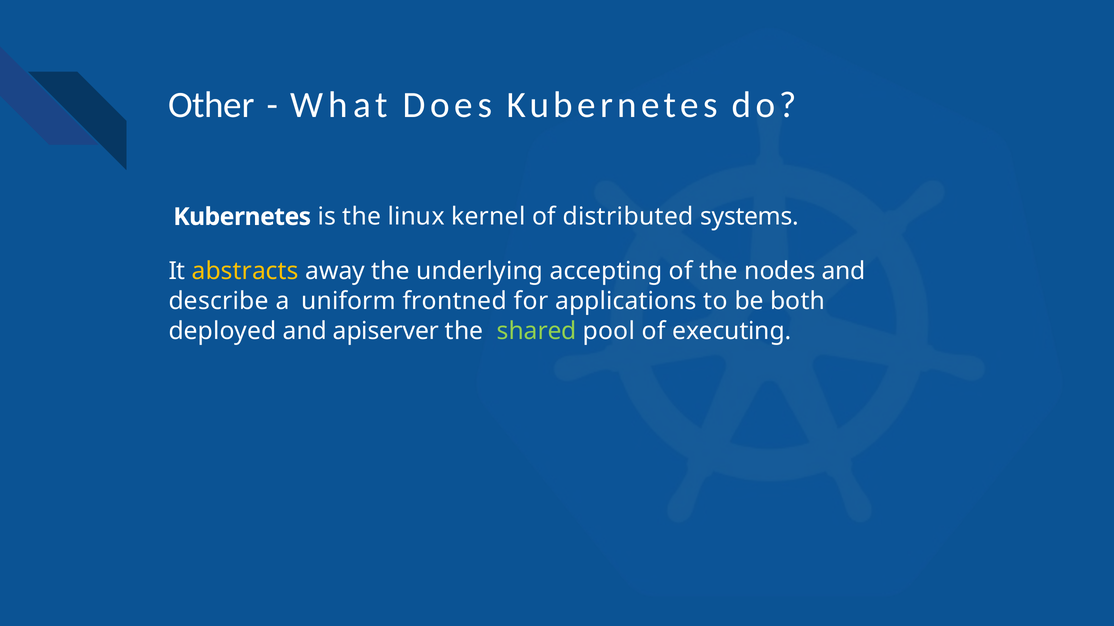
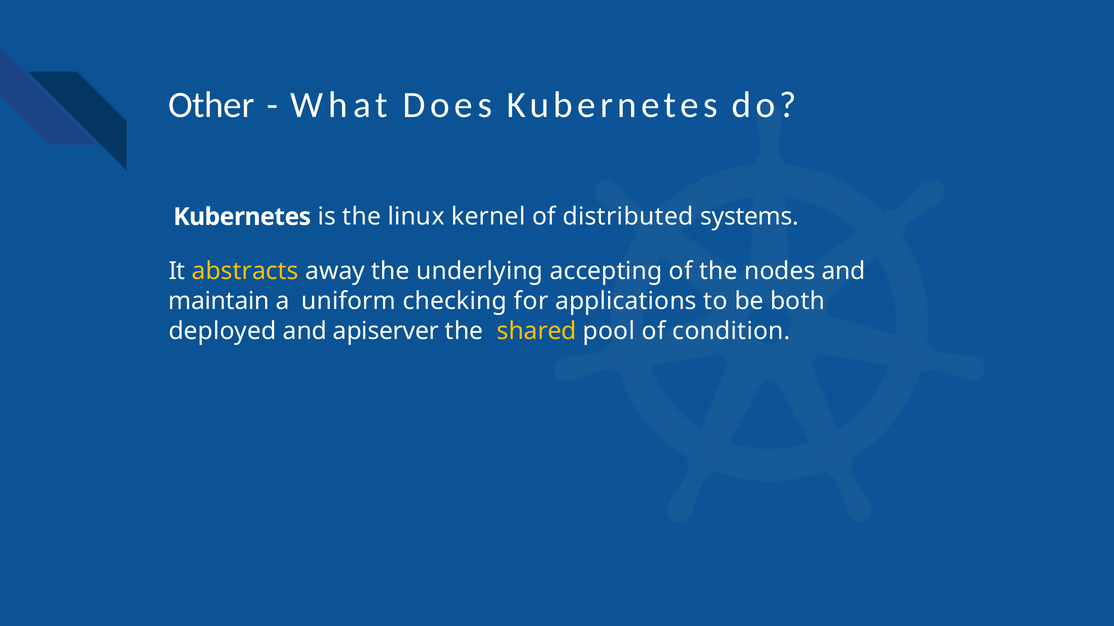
describe: describe -> maintain (219, 301)
frontned: frontned -> checking (455, 301)
shared colour: light green -> yellow (537, 331)
executing: executing -> condition (732, 331)
